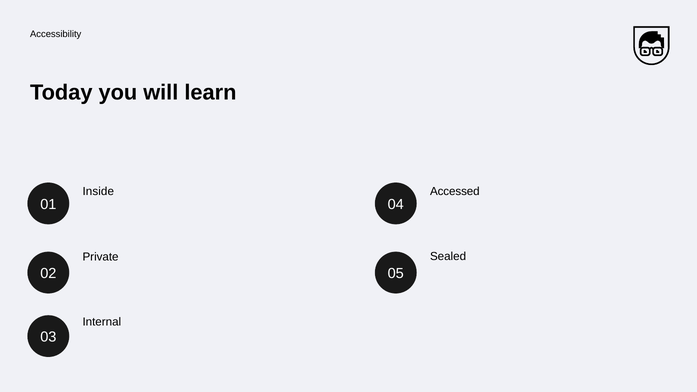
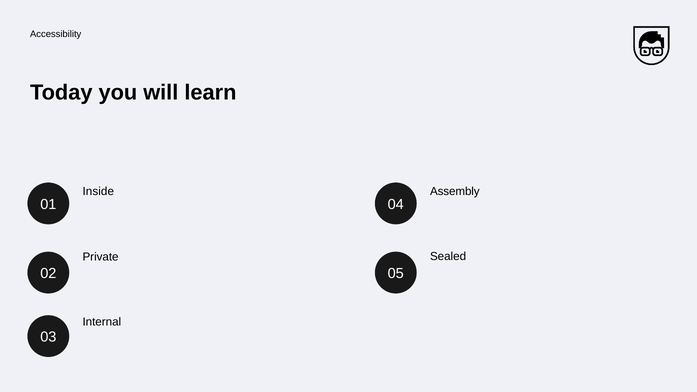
Accessed: Accessed -> Assembly (455, 191)
